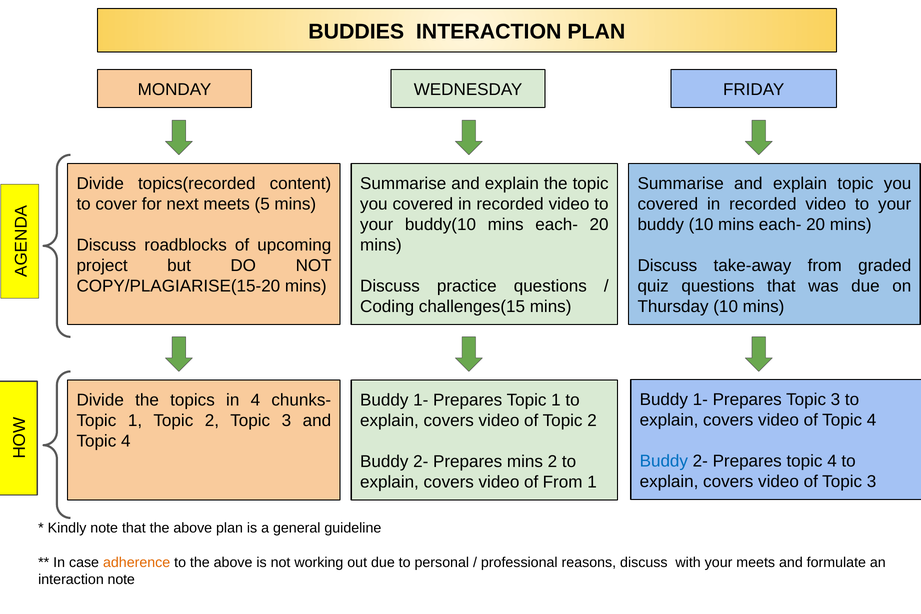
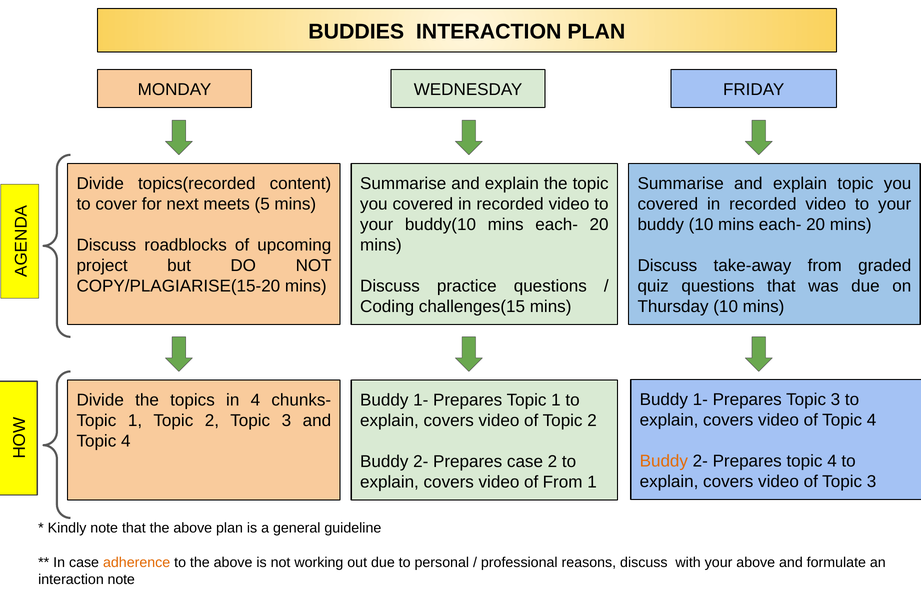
Buddy colour: blue -> orange (664, 461)
Prepares mins: mins -> case (525, 462)
your meets: meets -> above (756, 562)
